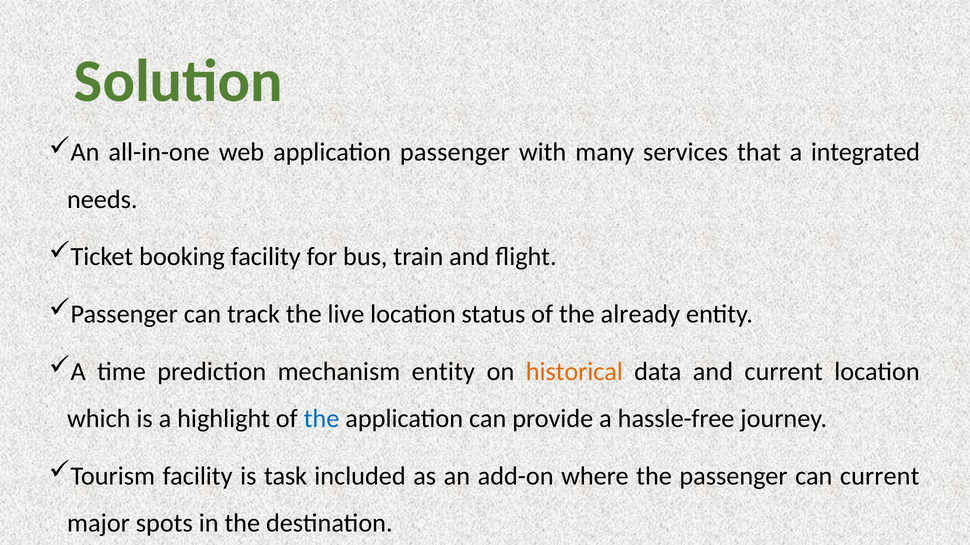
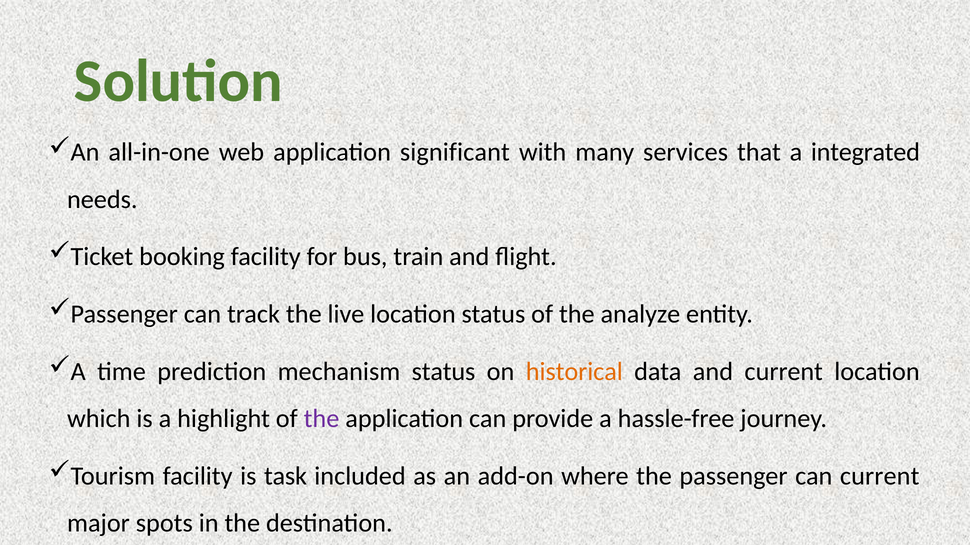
application passenger: passenger -> significant (455, 152)
already: already -> analyze (640, 314)
mechanism entity: entity -> status (444, 372)
the colour: blue -> purple (322, 419)
